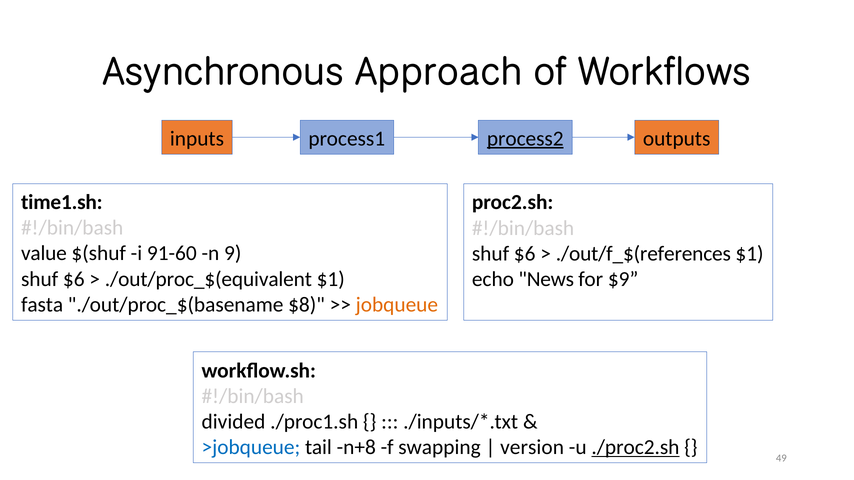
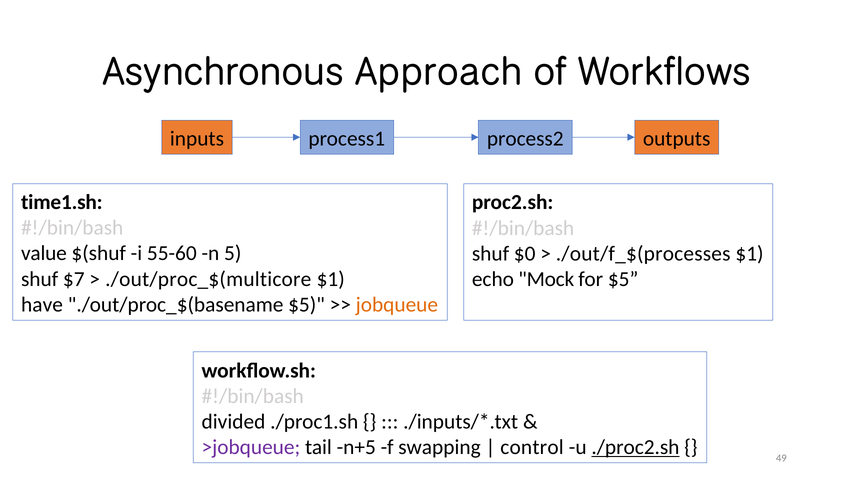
process2 underline: present -> none (525, 139)
91-60: 91-60 -> 55-60 (172, 254)
9: 9 -> 5 (233, 254)
$6: $6 -> $0 (525, 254)
./out/f_$(references: ./out/f_$(references -> ./out/f_$(processes (643, 254)
$6: $6 -> $7 (74, 279)
./out/proc_$(equivalent: ./out/proc_$(equivalent -> ./out/proc_$(multicore (208, 279)
News: News -> Mock (546, 279)
for $9: $9 -> $5 (623, 279)
fasta: fasta -> have (42, 305)
./out/proc_$(basename $8: $8 -> $5 (307, 305)
>jobqueue colour: blue -> purple (251, 448)
n+8: n+8 -> n+5 (356, 448)
version: version -> control (532, 448)
